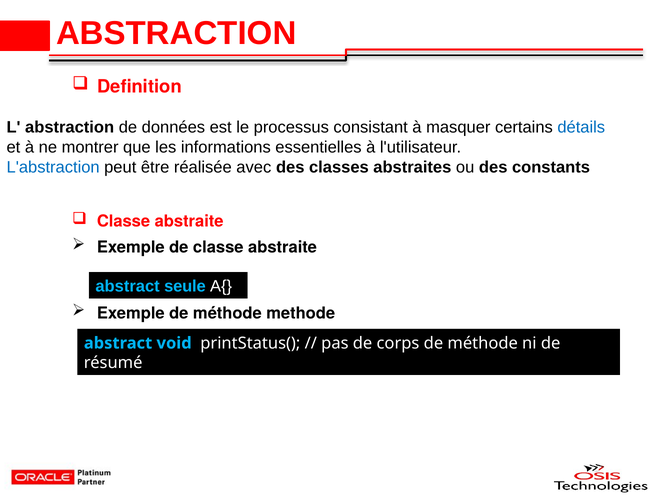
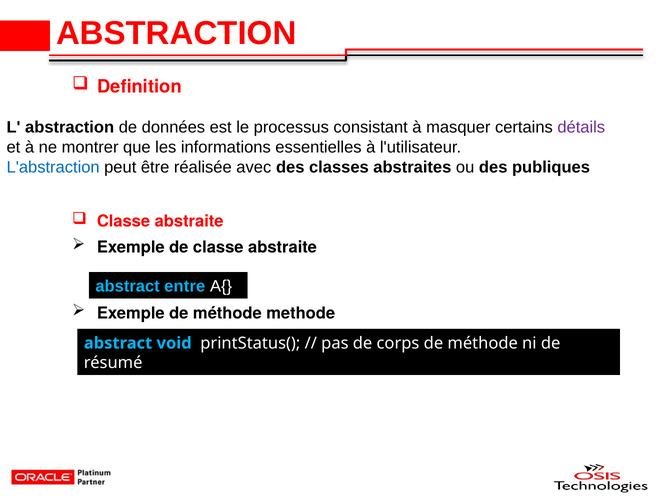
détails colour: blue -> purple (581, 127)
constants: constants -> publiques (551, 167)
seule: seule -> entre (185, 286)
